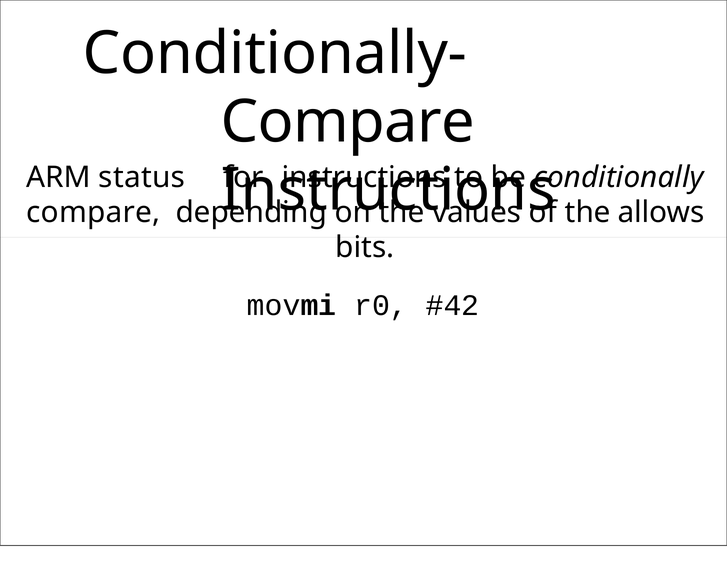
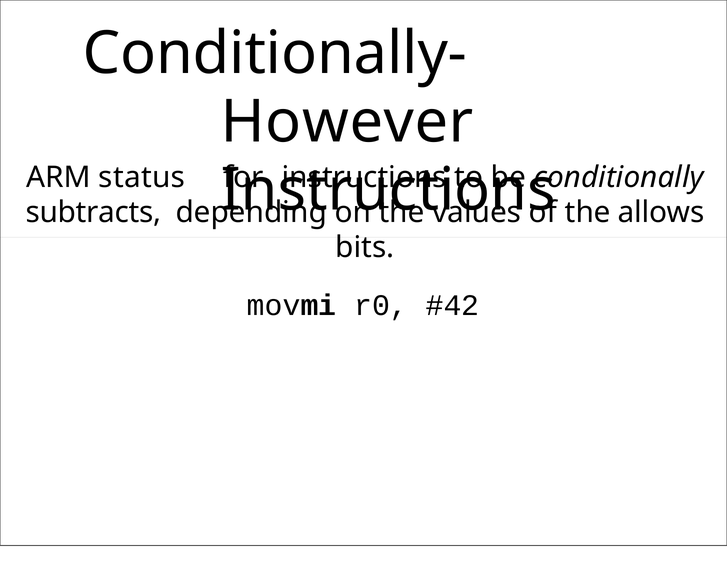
Compare: Compare -> However (347, 122)
compare: compare -> subtracts (93, 212)
